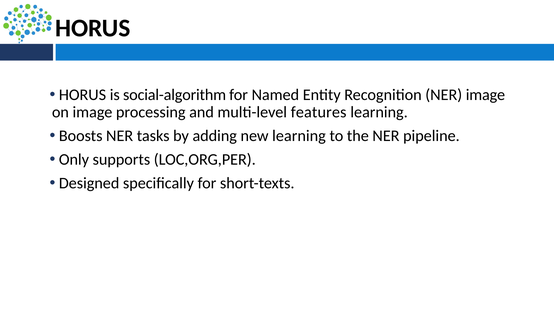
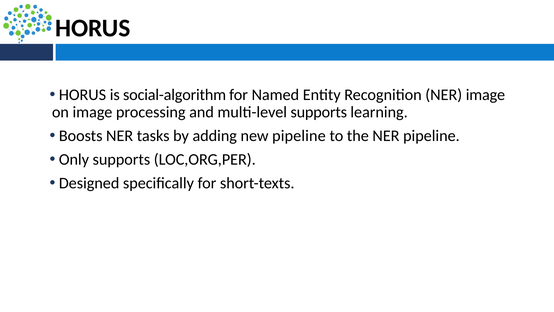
multi-level features: features -> supports (319, 112)
new learning: learning -> pipeline (299, 136)
